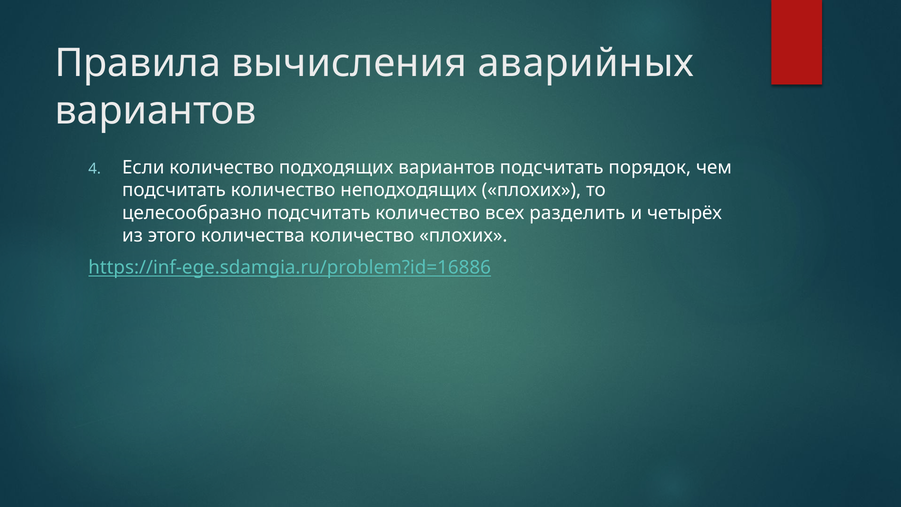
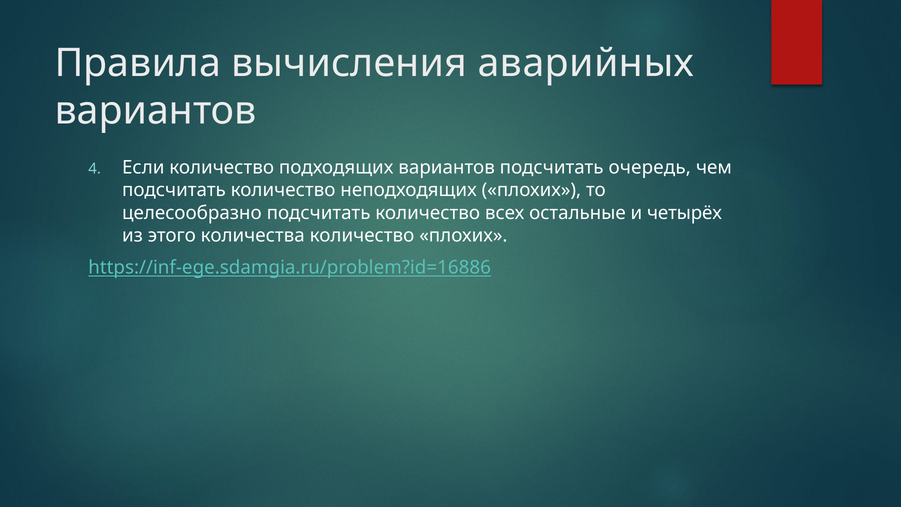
порядок: порядок -> очередь (650, 168)
разделить: разделить -> остальные (577, 213)
